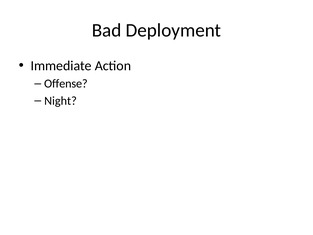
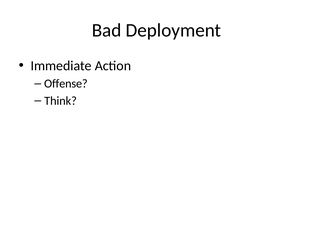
Night: Night -> Think (61, 101)
